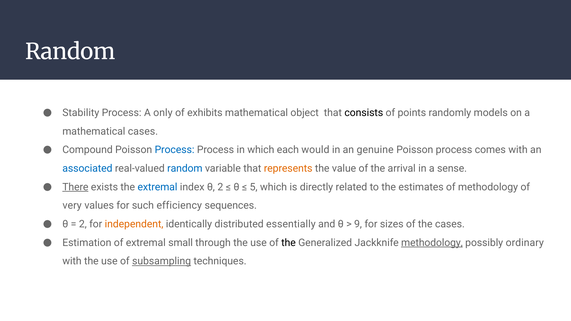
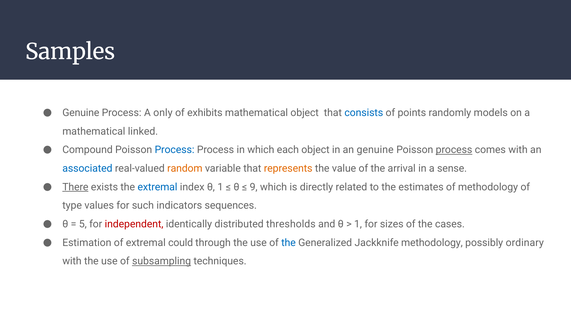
Random: Random -> Samples (70, 52)
Stability: Stability -> Genuine (81, 113)
consists colour: black -> blue (364, 113)
mathematical cases: cases -> linked (143, 131)
each would: would -> object (315, 150)
process underline: none -> present (454, 150)
random colour: blue -> orange (185, 169)
θ 2: 2 -> 1 (220, 187)
5: 5 -> 9 (254, 187)
very: very -> type (72, 206)
efficiency: efficiency -> indicators (179, 206)
2: 2 -> 5 (83, 224)
independent colour: orange -> red (134, 224)
essentially: essentially -> thresholds (291, 224)
9: 9 -> 1 (358, 224)
small: small -> could (181, 243)
the colour: black -> blue (289, 243)
methodology underline: present -> none (432, 243)
